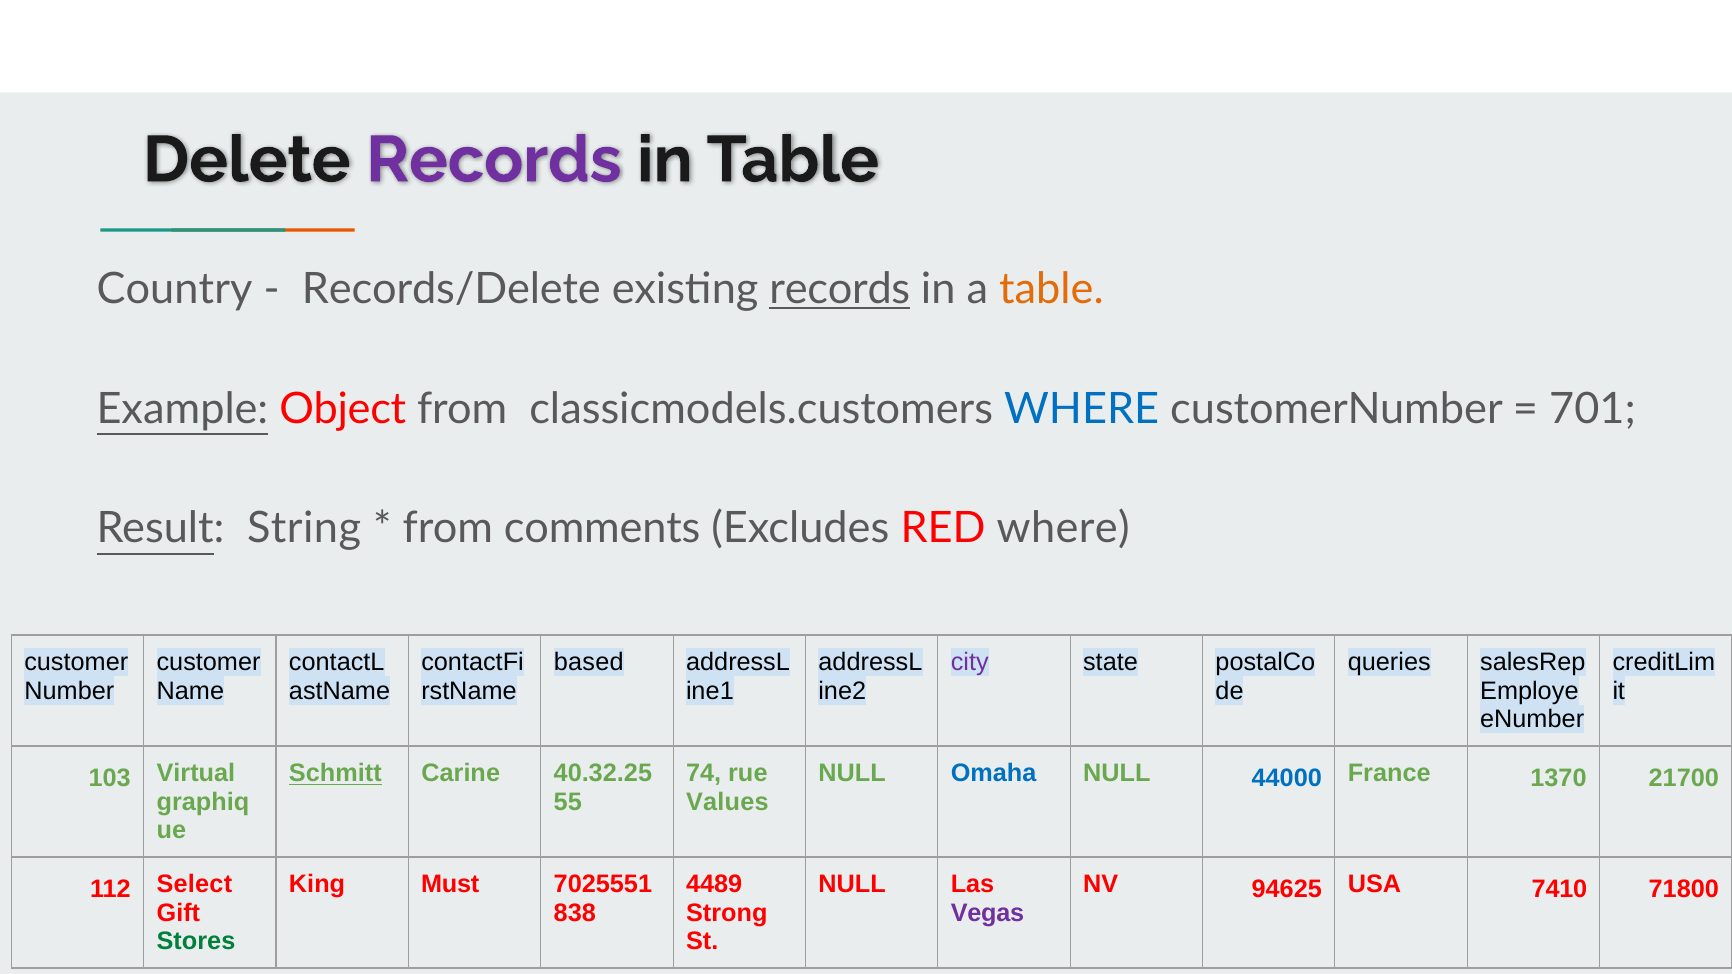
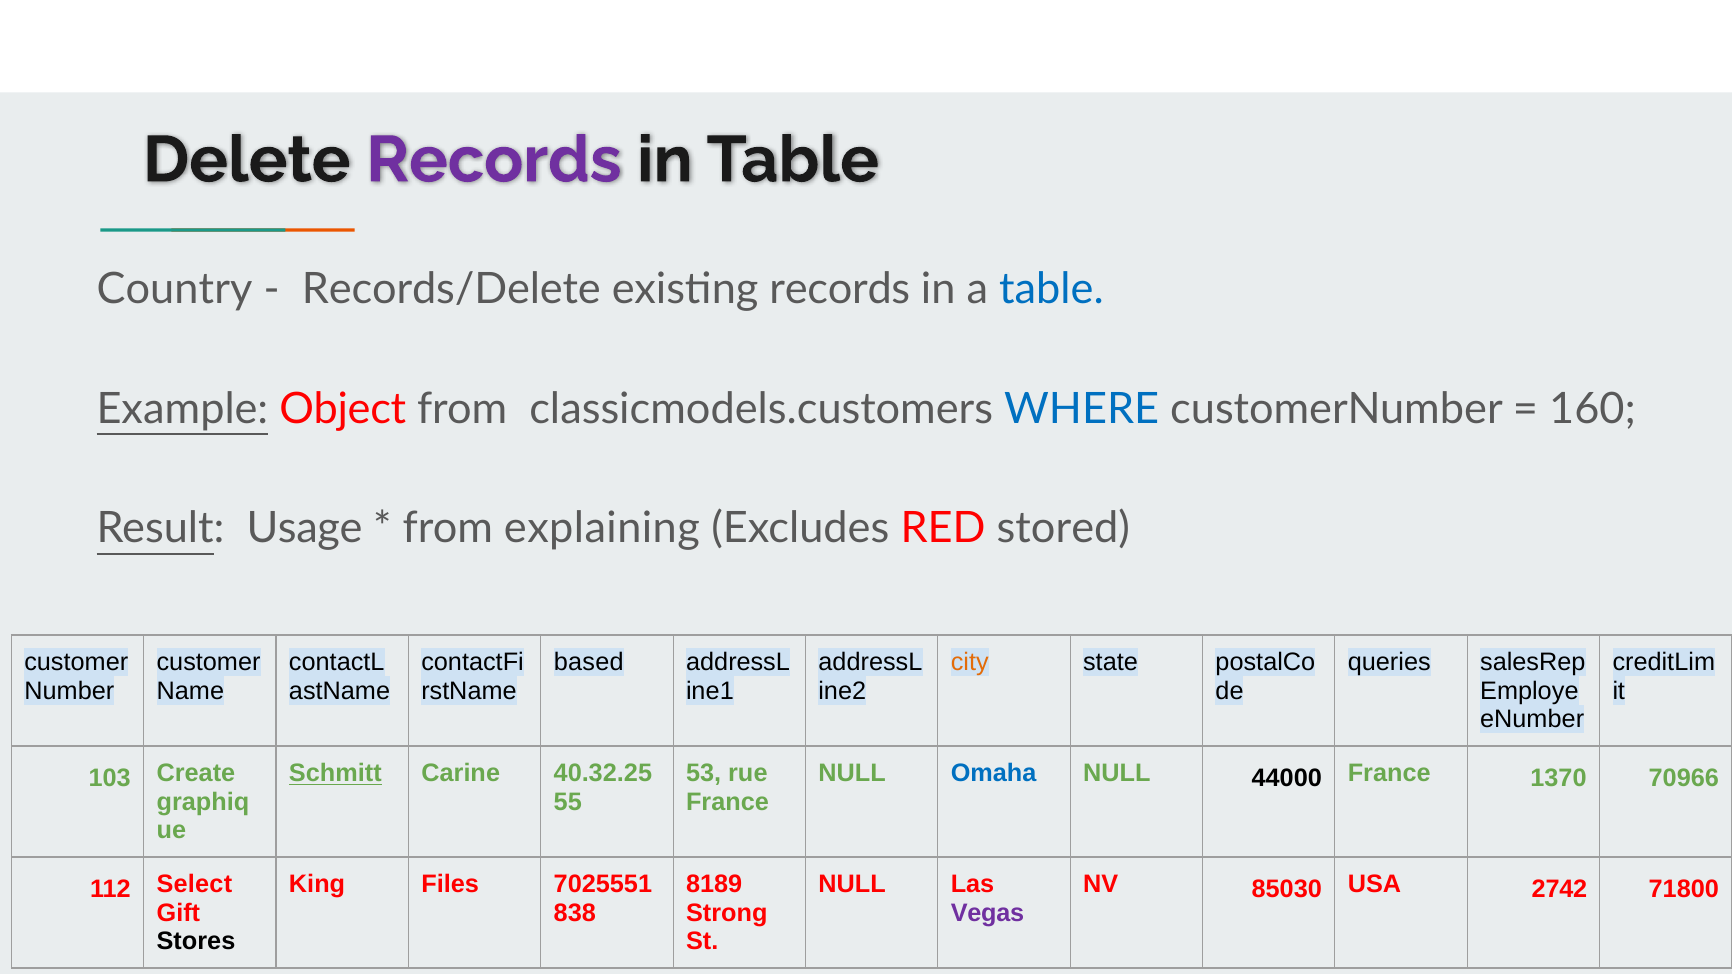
records underline: present -> none (840, 290)
table colour: orange -> blue (1051, 290)
701: 701 -> 160 (1593, 409)
String: String -> Usage (305, 529)
comments: comments -> explaining (602, 529)
RED where: where -> stored (1063, 529)
city colour: purple -> orange (970, 663)
74: 74 -> 53 (704, 774)
44000 colour: blue -> black (1287, 778)
21700: 21700 -> 70966 (1684, 778)
Virtual: Virtual -> Create (196, 774)
Values: Values -> France (727, 802)
Must: Must -> Files (450, 885)
4489: 4489 -> 8189 (714, 885)
94625: 94625 -> 85030 (1287, 889)
7410: 7410 -> 2742 (1559, 889)
Stores colour: green -> black (196, 942)
